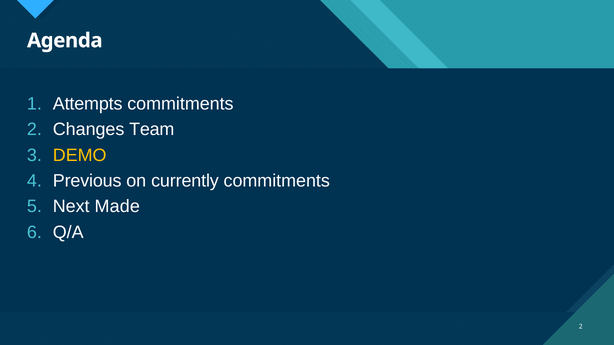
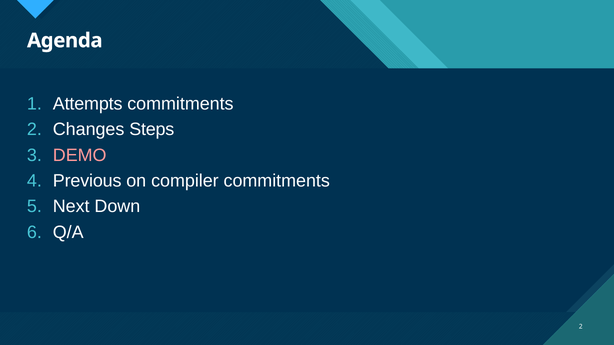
Team: Team -> Steps (152, 130)
DEMO colour: yellow -> pink (80, 155)
currently: currently -> compiler (185, 181)
Made: Made -> Down (117, 207)
